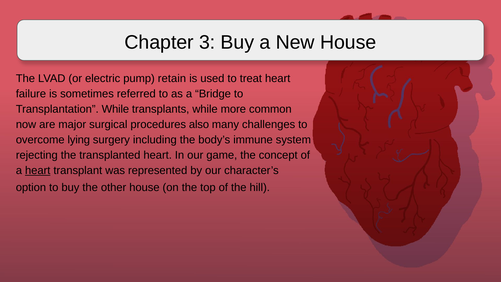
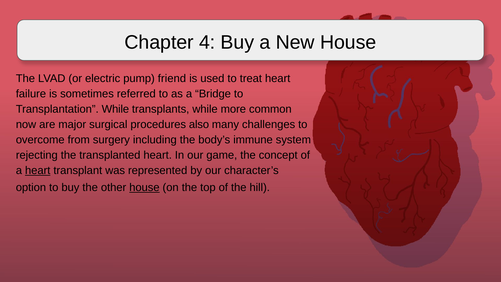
3: 3 -> 4 (207, 42)
retain: retain -> friend (172, 78)
lying: lying -> from (79, 140)
house underline: none -> present (144, 187)
